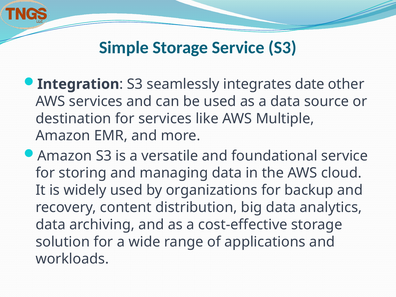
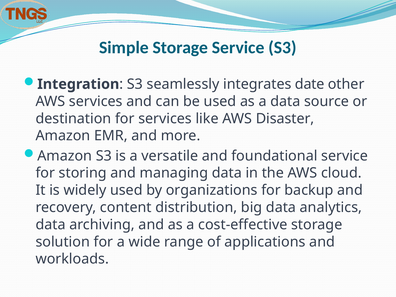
Multiple: Multiple -> Disaster (285, 119)
